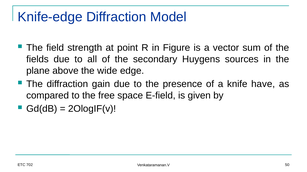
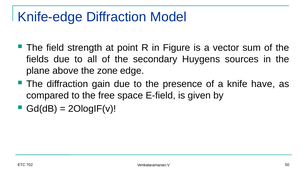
wide: wide -> zone (107, 71)
